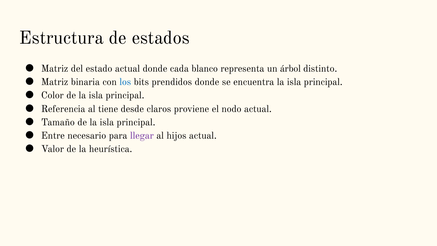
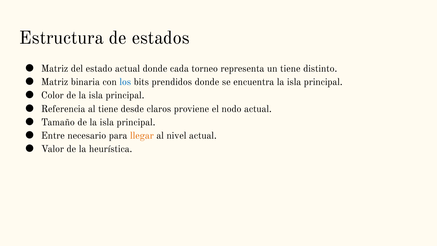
blanco: blanco -> torneo (205, 69)
un árbol: árbol -> tiene (290, 69)
llegar colour: purple -> orange (142, 136)
hijos: hijos -> nivel (176, 136)
